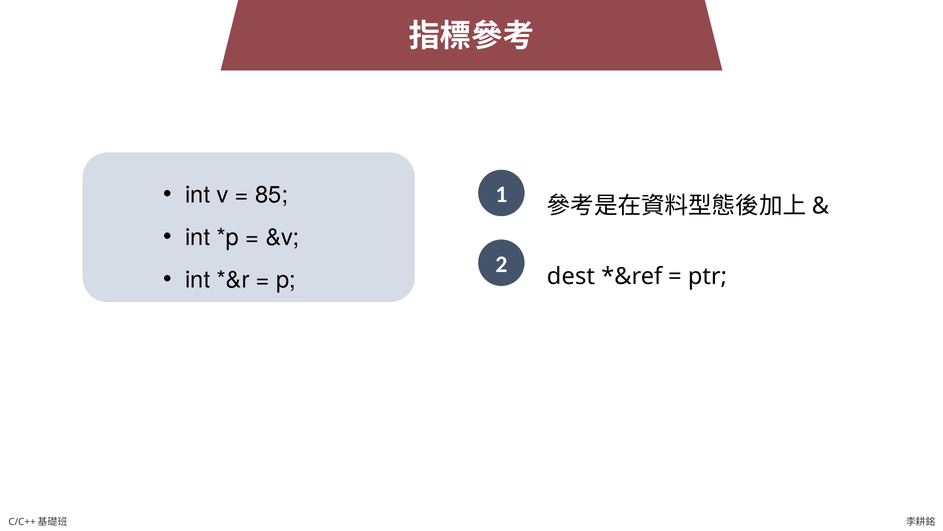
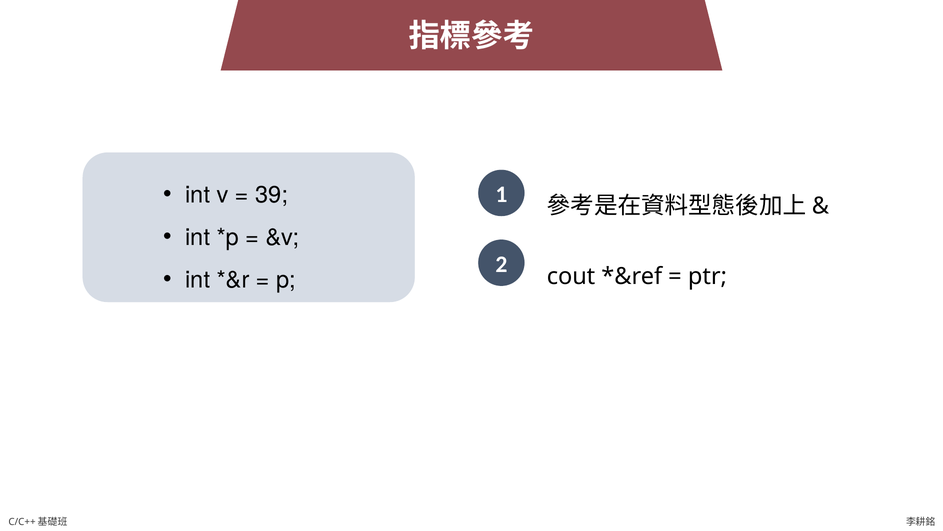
85: 85 -> 39 (272, 195)
dest: dest -> cout (571, 276)
